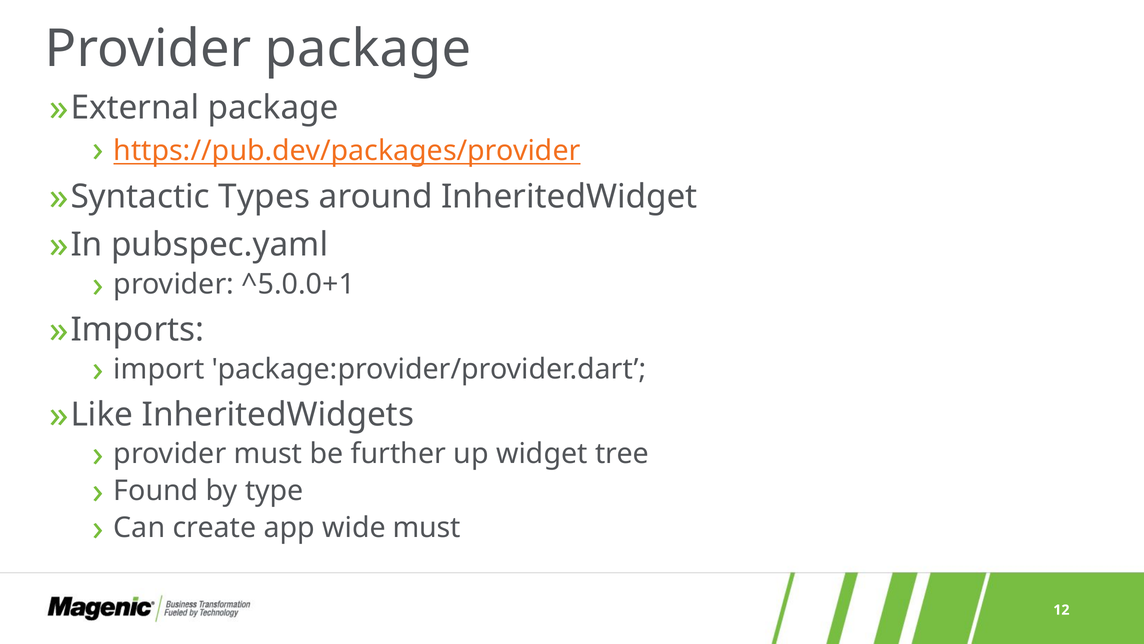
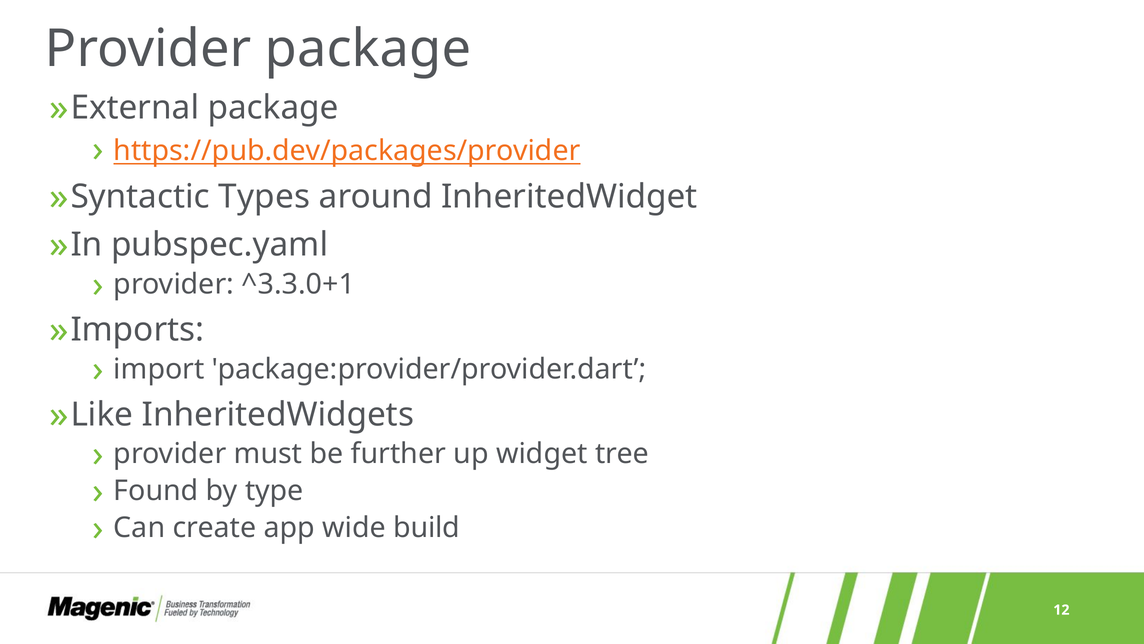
^5.0.0+1: ^5.0.0+1 -> ^3.3.0+1 (298, 284)
wide must: must -> build (427, 527)
